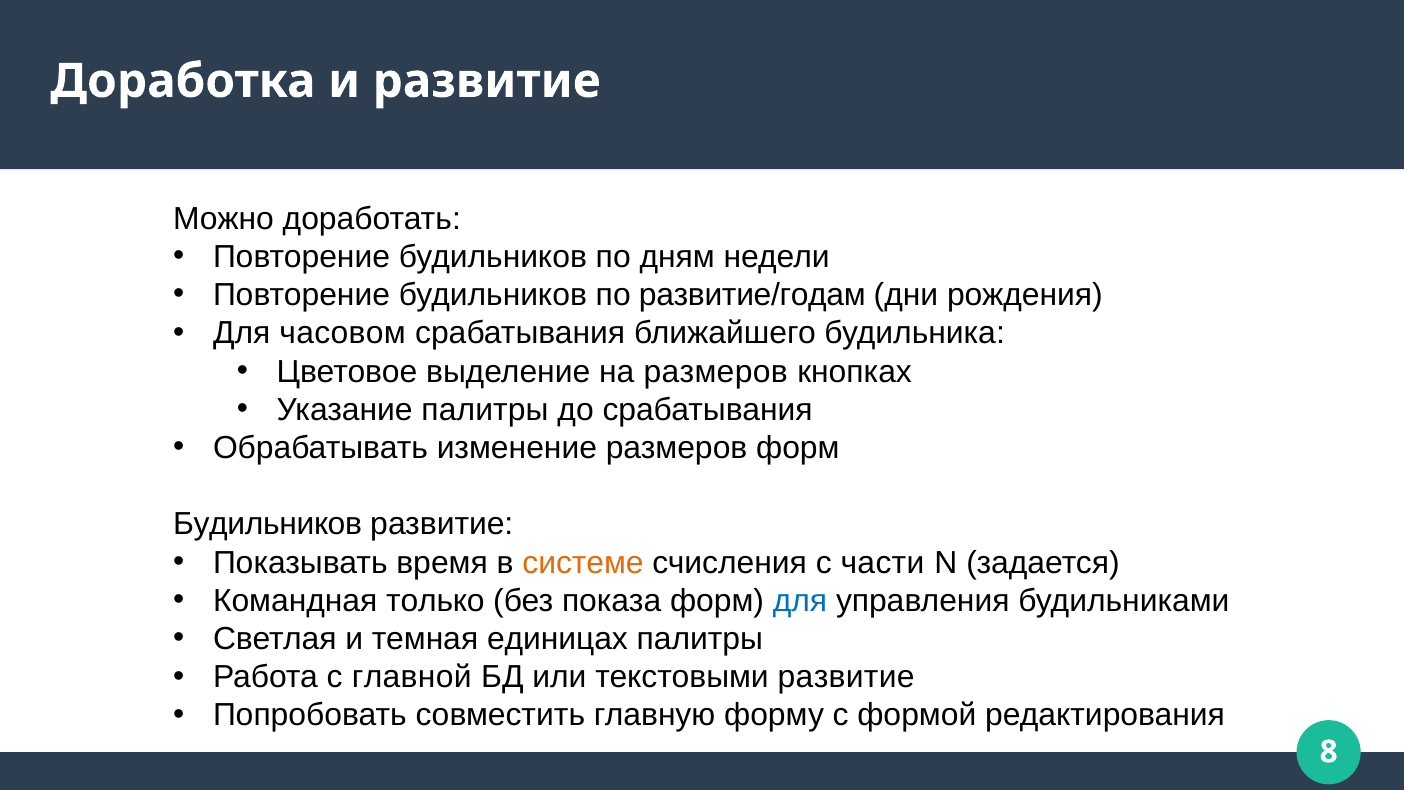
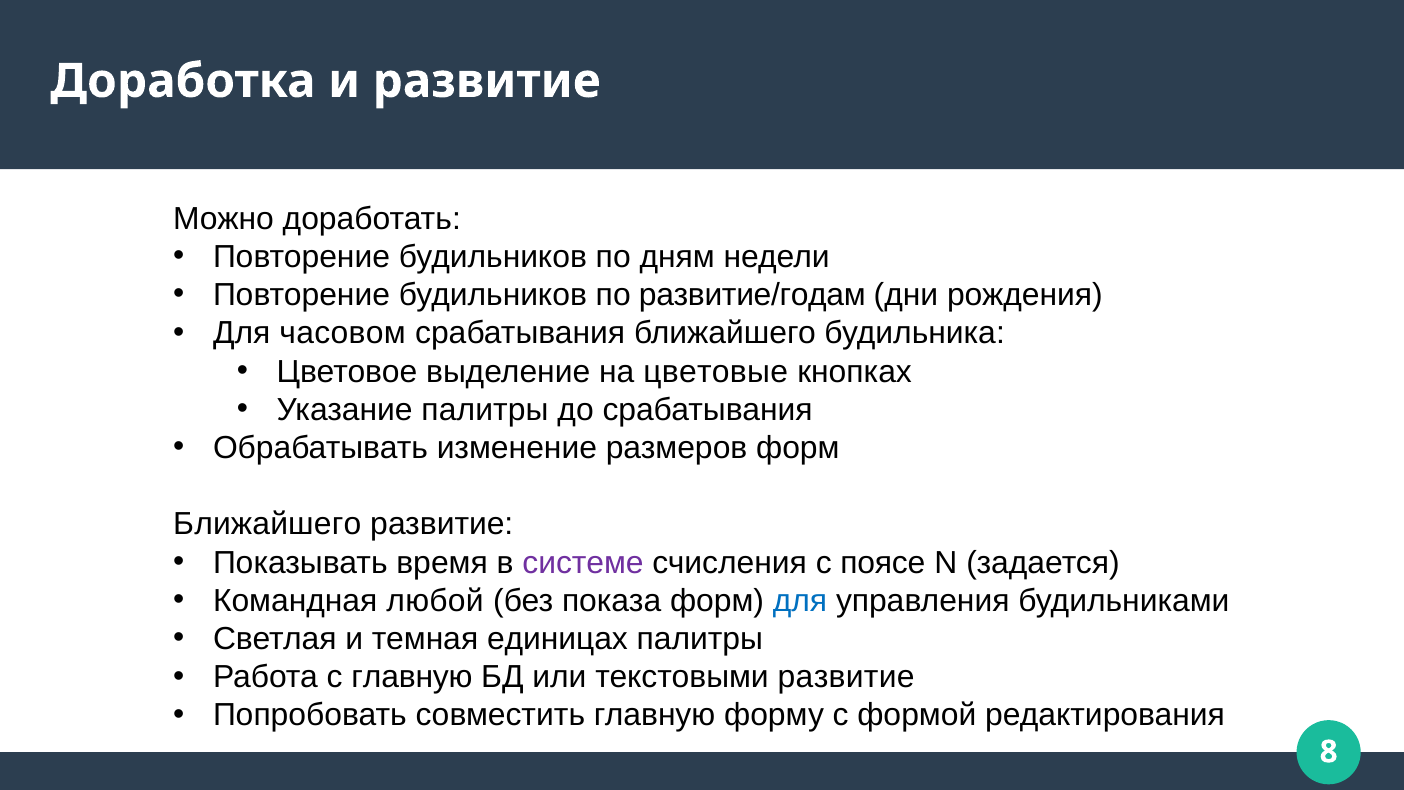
на размеров: размеров -> цветовые (716, 371)
Будильников: Будильников -> Ближайшего (267, 524)
системе colour: orange -> purple (583, 562)
части: части -> поясе (883, 562)
только: только -> любой (435, 601)
с главной: главной -> главную (412, 677)
